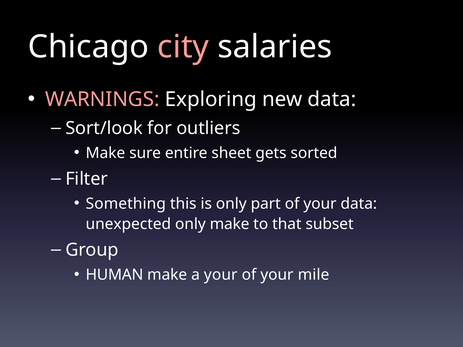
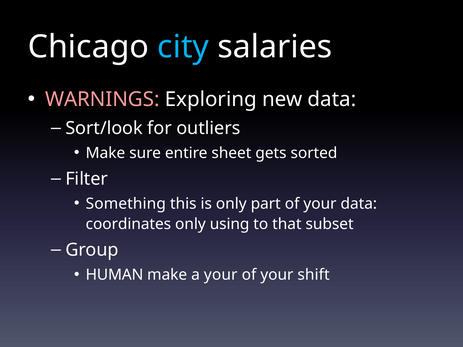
city colour: pink -> light blue (183, 47)
unexpected: unexpected -> coordinates (128, 224)
only make: make -> using (230, 224)
mile: mile -> shift (314, 275)
